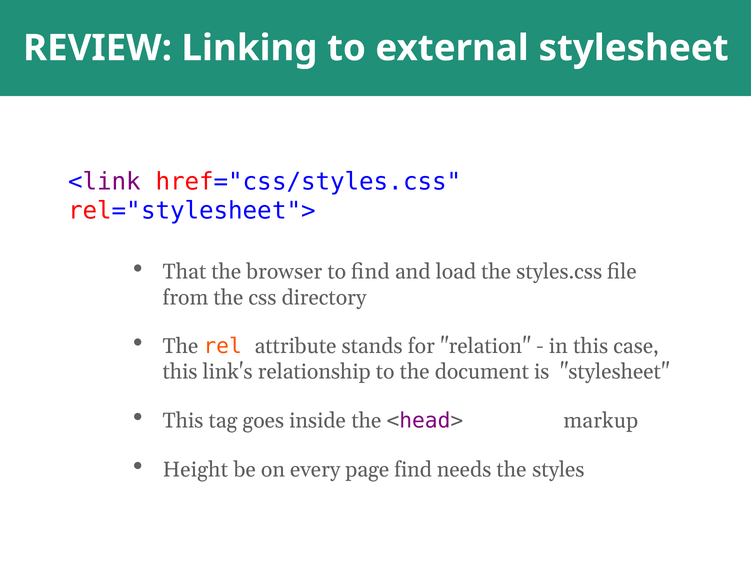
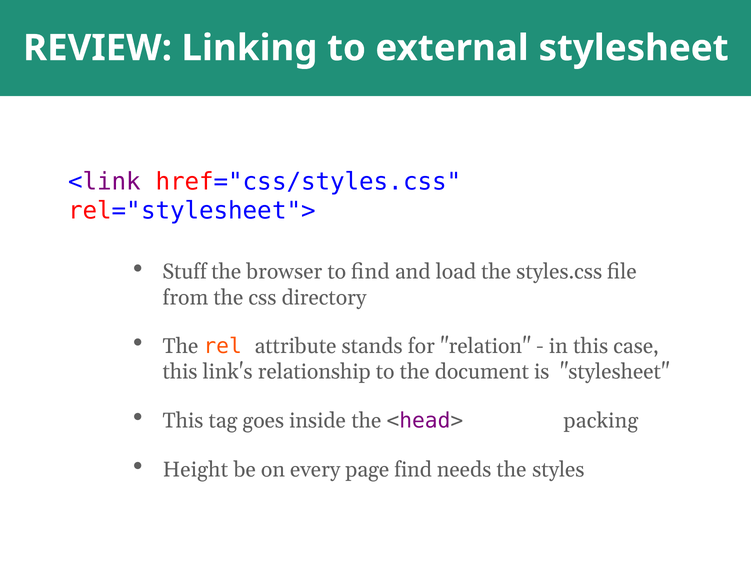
That: That -> Stuff (185, 272)
markup: markup -> packing (601, 420)
